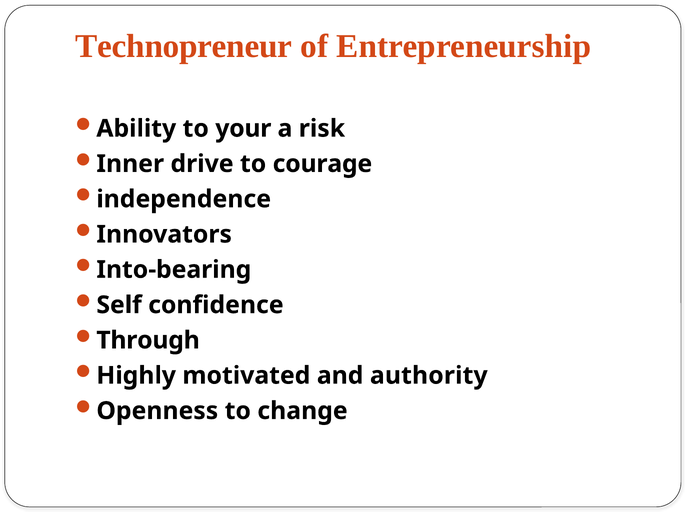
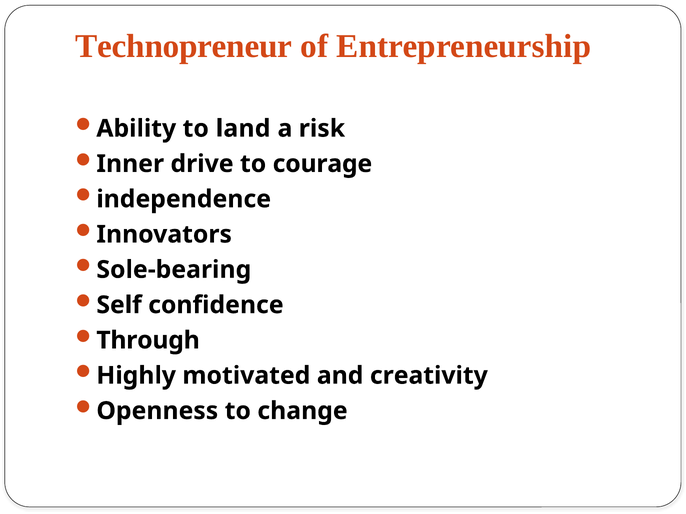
your: your -> land (243, 129)
Into-bearing: Into-bearing -> Sole-bearing (174, 270)
authority: authority -> creativity (429, 376)
